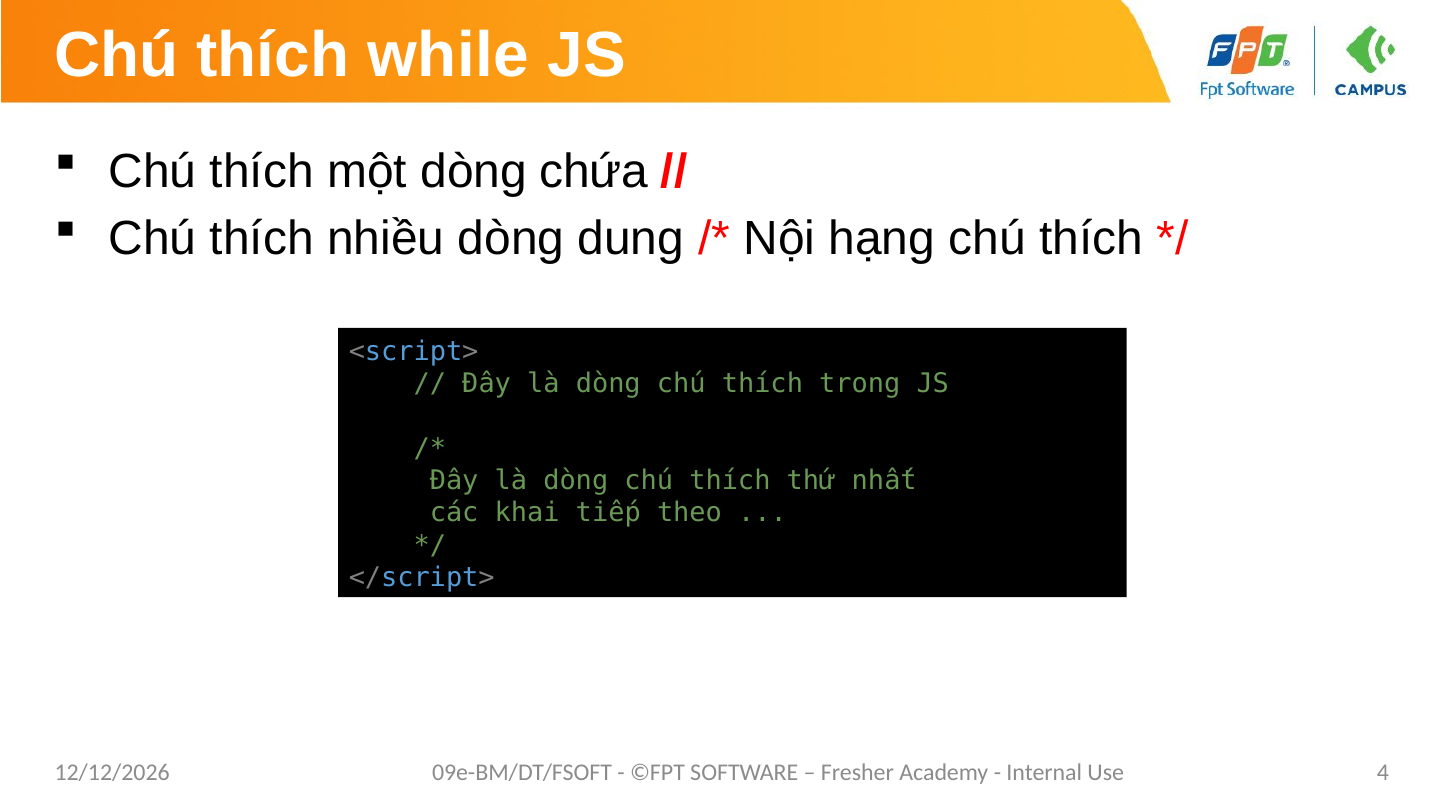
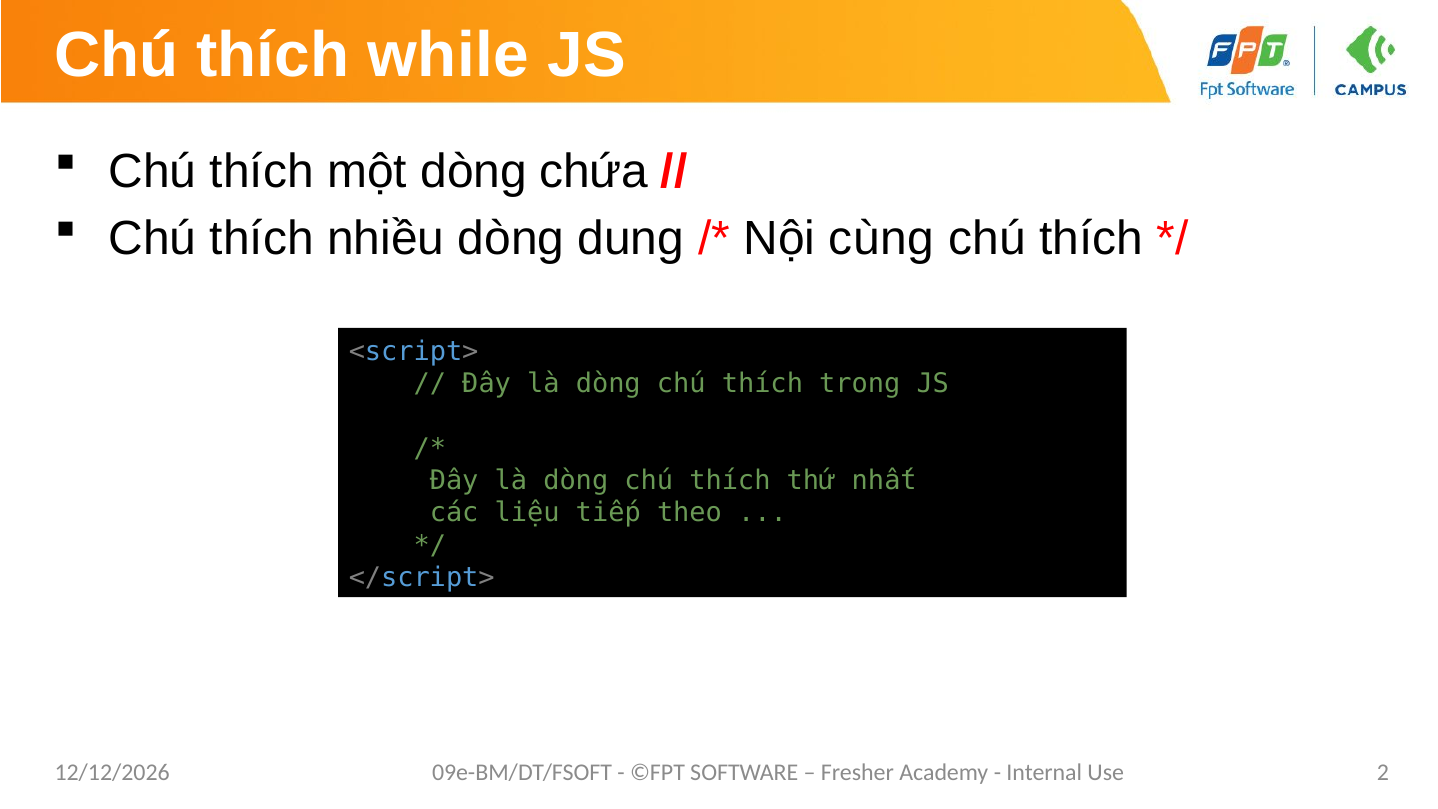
hạng: hạng -> cùng (882, 238)
khai: khai -> liệu (527, 513)
4: 4 -> 2 (1383, 773)
